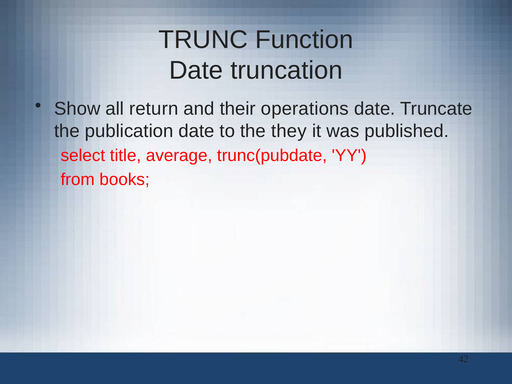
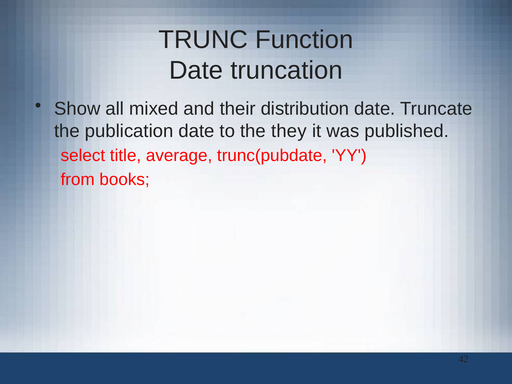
return: return -> mixed (154, 109)
operations: operations -> distribution (305, 109)
